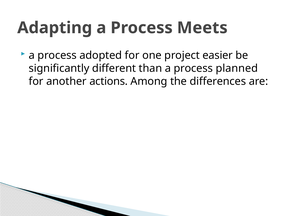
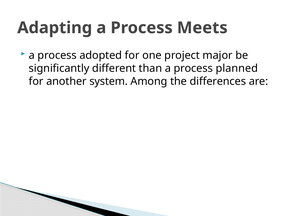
easier: easier -> major (218, 55)
actions: actions -> system (109, 81)
